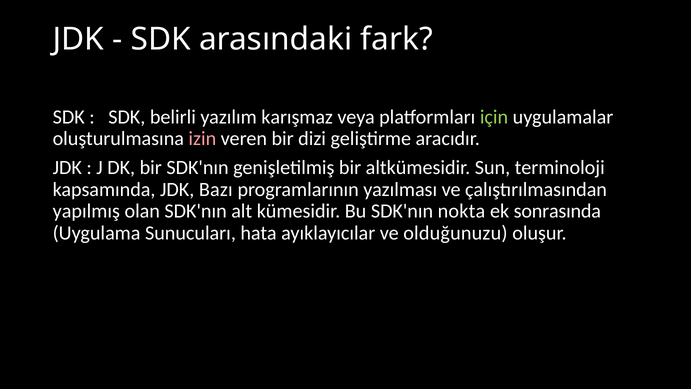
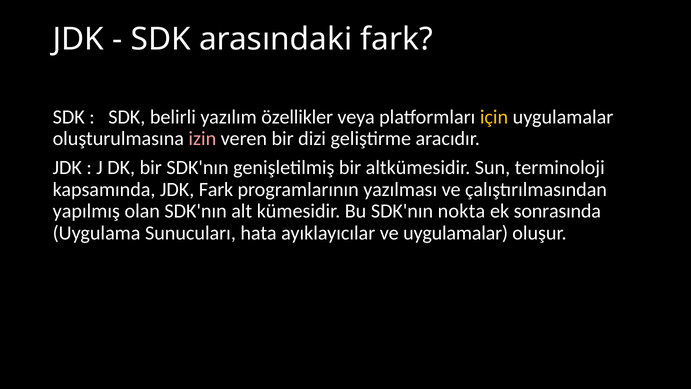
karışmaz: karışmaz -> özellikler (297, 117)
için colour: light green -> yellow (494, 117)
JDK Bazı: Bazı -> Fark (216, 189)
ve olduğunuzu: olduğunuzu -> uygulamalar (456, 233)
